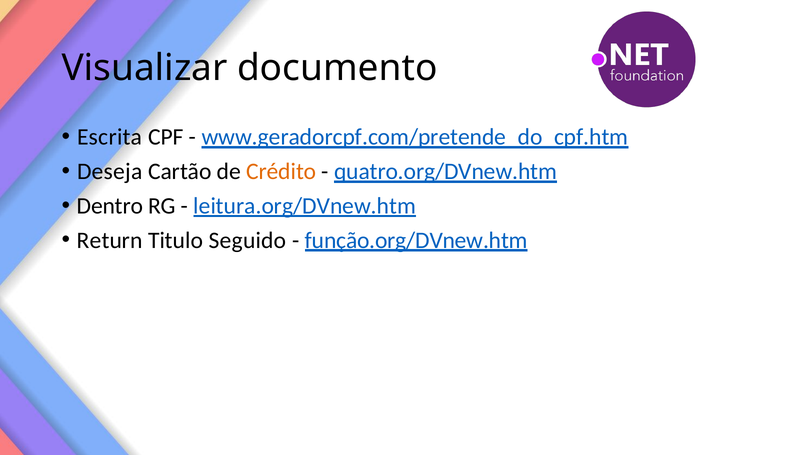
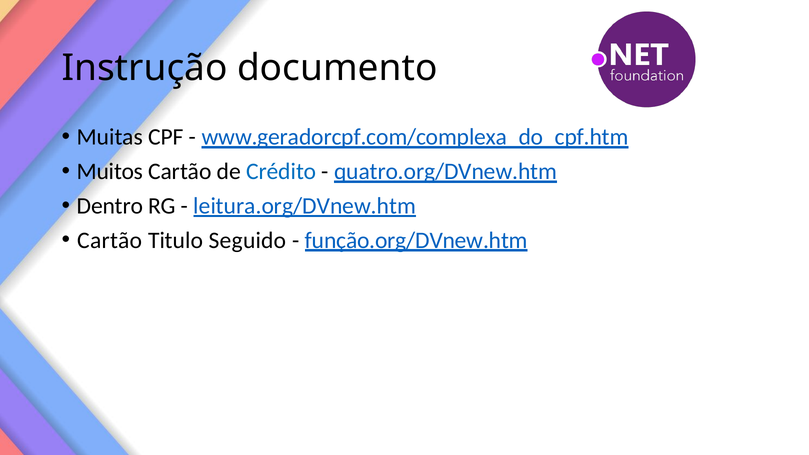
Visualizar: Visualizar -> Instrução (145, 68)
Escrita: Escrita -> Muitas (110, 137)
www.geradorcpf.com/pretende_do_cpf.htm: www.geradorcpf.com/pretende_do_cpf.htm -> www.geradorcpf.com/complexa_do_cpf.htm (415, 137)
Deseja: Deseja -> Muitos (110, 172)
Crédito colour: orange -> blue (281, 172)
Return: Return -> Cartão (110, 240)
